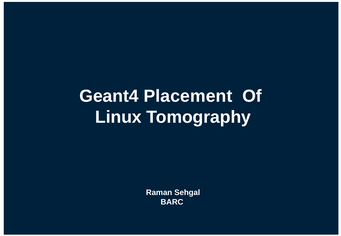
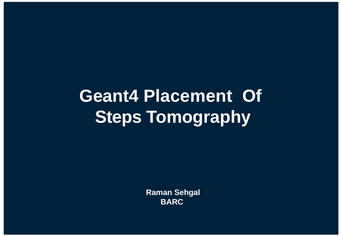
Linux: Linux -> Steps (118, 117)
